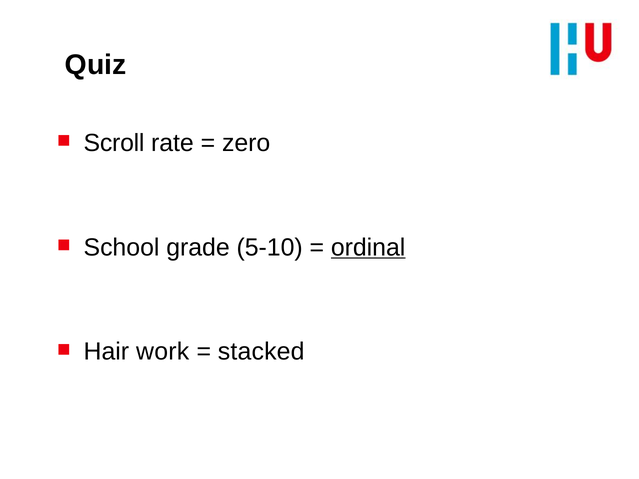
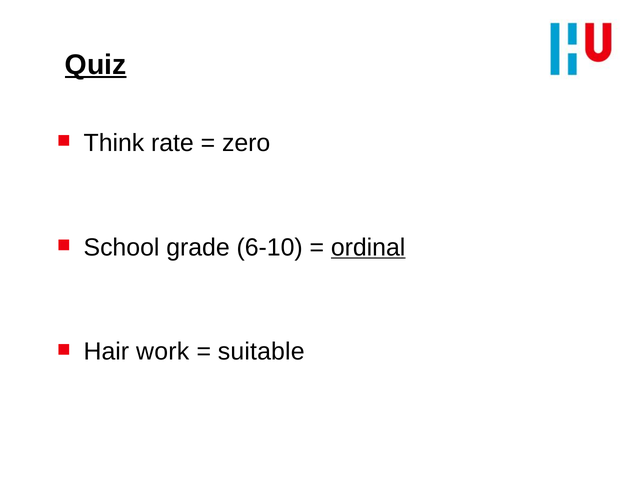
Quiz underline: none -> present (96, 65)
Scroll: Scroll -> Think (114, 143)
5-10: 5-10 -> 6-10 (270, 247)
stacked: stacked -> suitable (261, 352)
